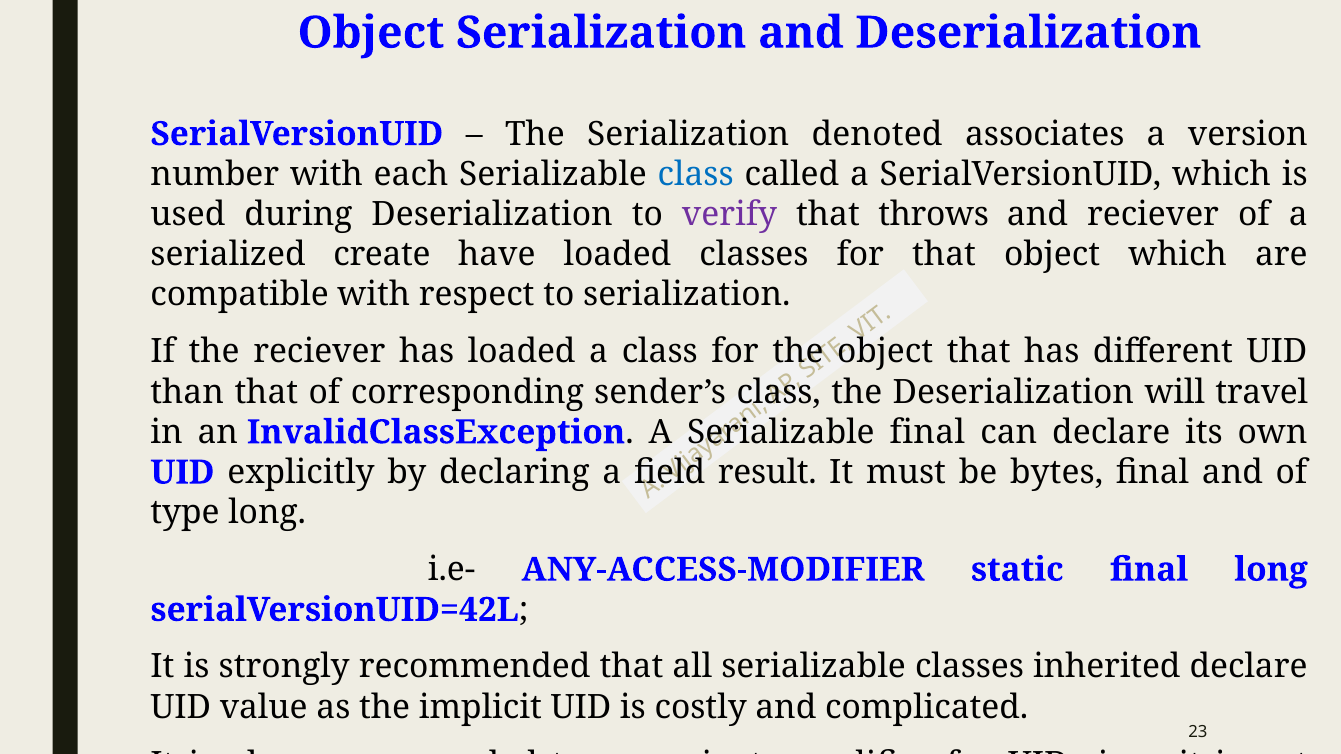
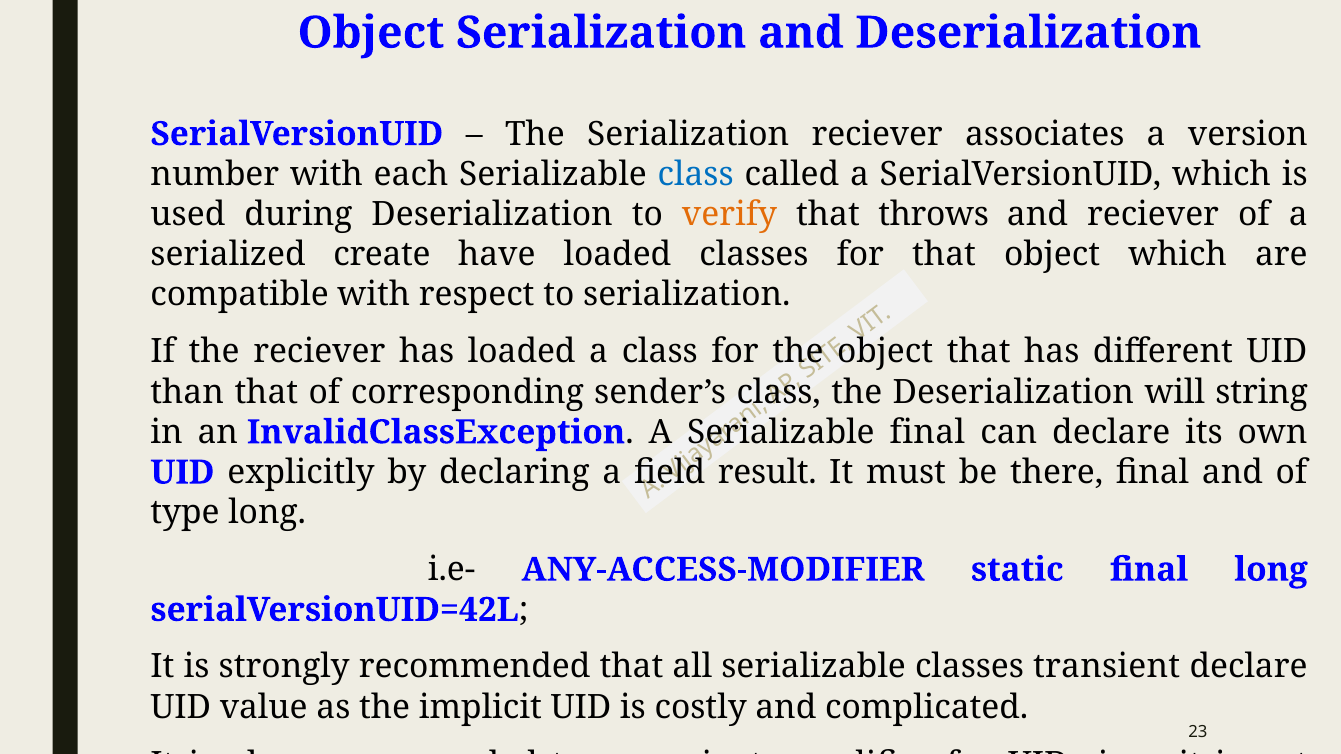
Serialization denoted: denoted -> reciever (877, 134)
verify colour: purple -> orange (730, 215)
travel: travel -> string (1262, 392)
bytes: bytes -> there (1057, 473)
classes inherited: inherited -> transient (1107, 667)
